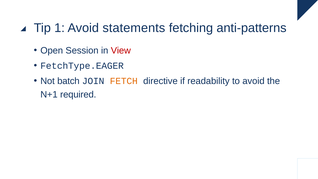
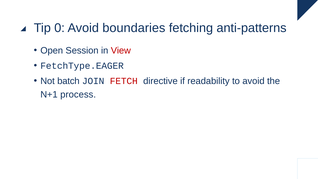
1: 1 -> 0 (60, 28)
statements: statements -> boundaries (134, 28)
FETCH colour: orange -> red (124, 81)
required: required -> process (78, 94)
